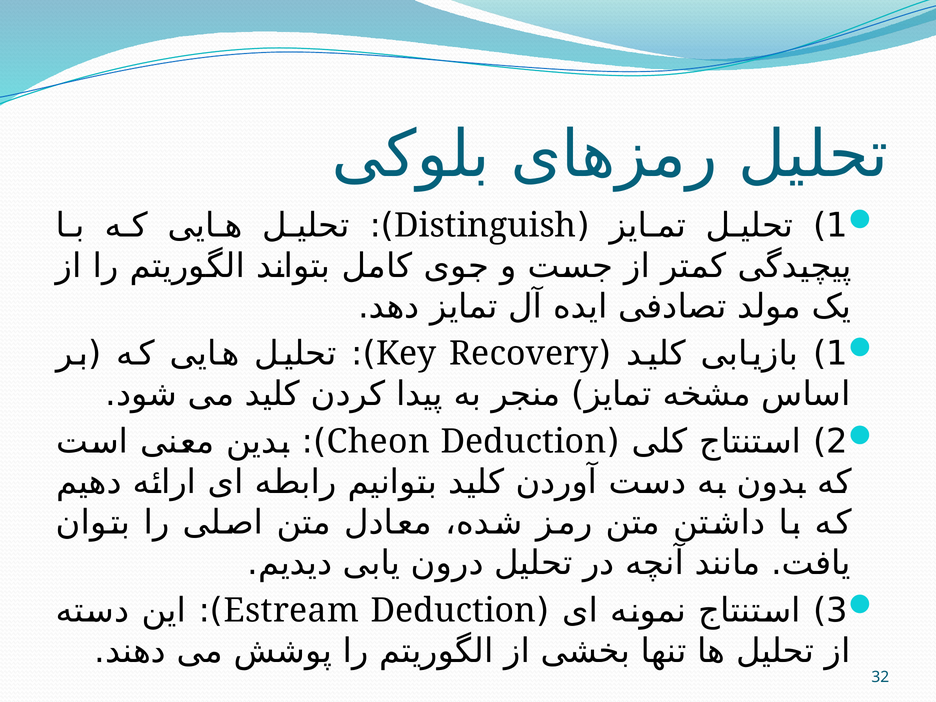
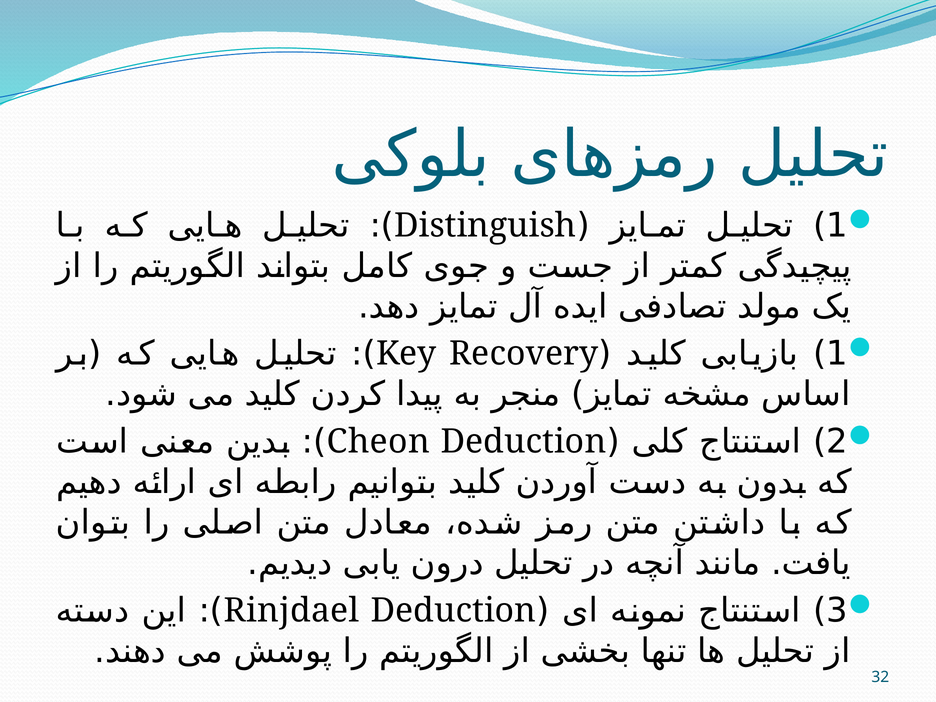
Estream: Estream -> Rinjdael (292, 610)
